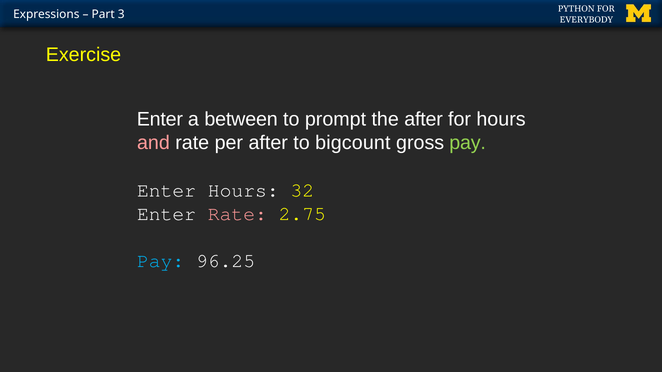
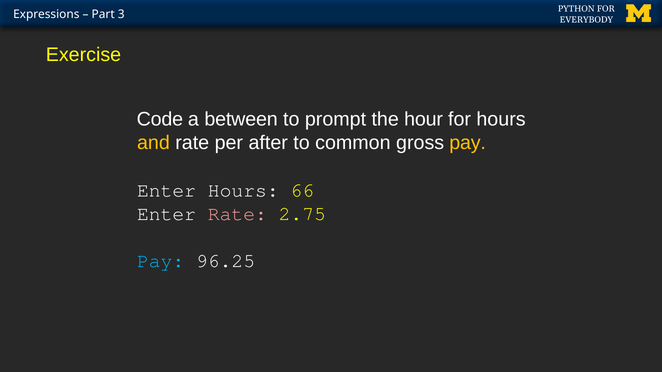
Enter: Enter -> Code (160, 119)
the after: after -> hour (424, 119)
and colour: pink -> yellow (153, 143)
bigcount: bigcount -> common (353, 143)
pay colour: light green -> yellow (468, 143)
32: 32 -> 66 (302, 190)
